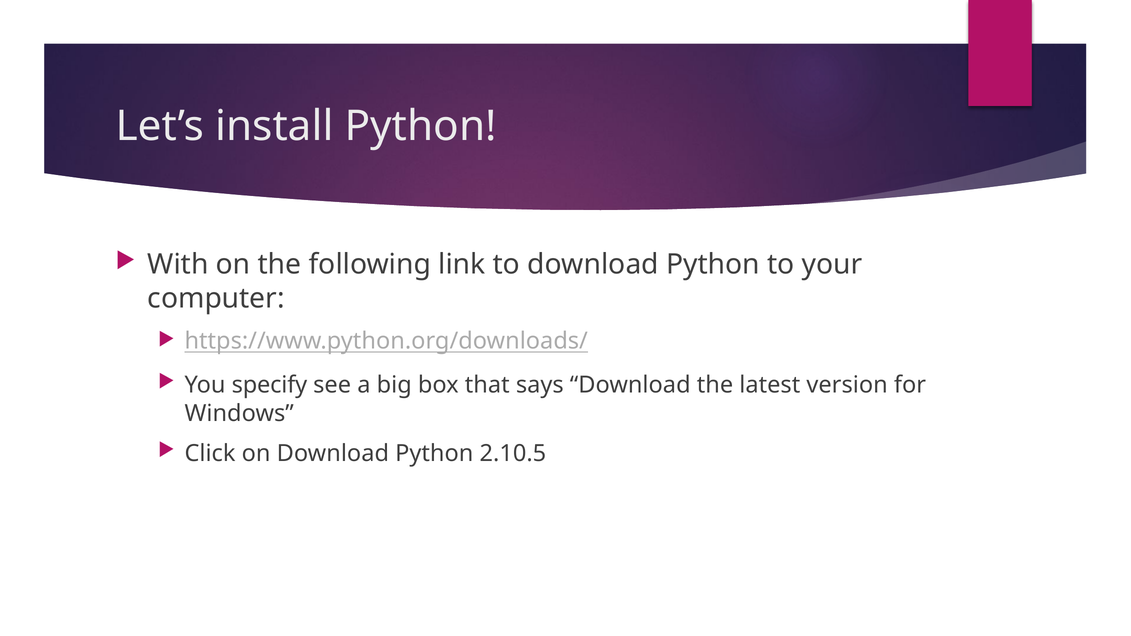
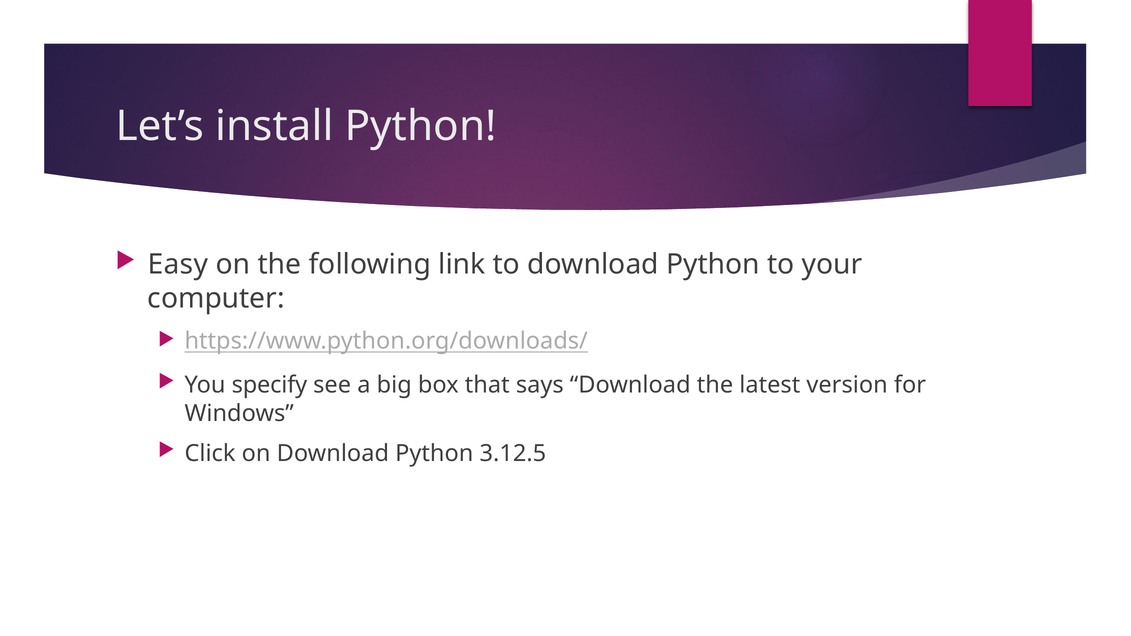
With: With -> Easy (178, 265)
2.10.5: 2.10.5 -> 3.12.5 (513, 454)
